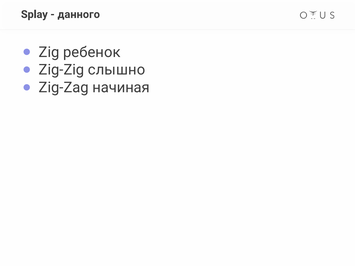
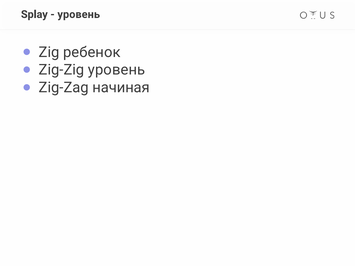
данного: данного -> уровень (79, 14)
Zig-Zig слышно: слышно -> уровень (117, 70)
